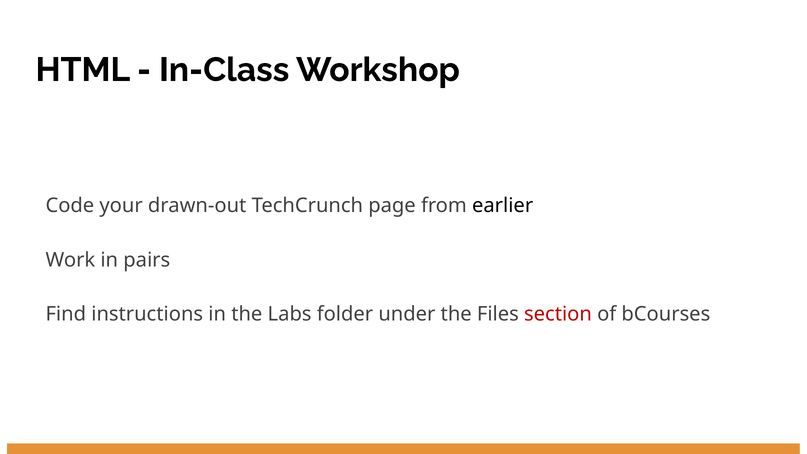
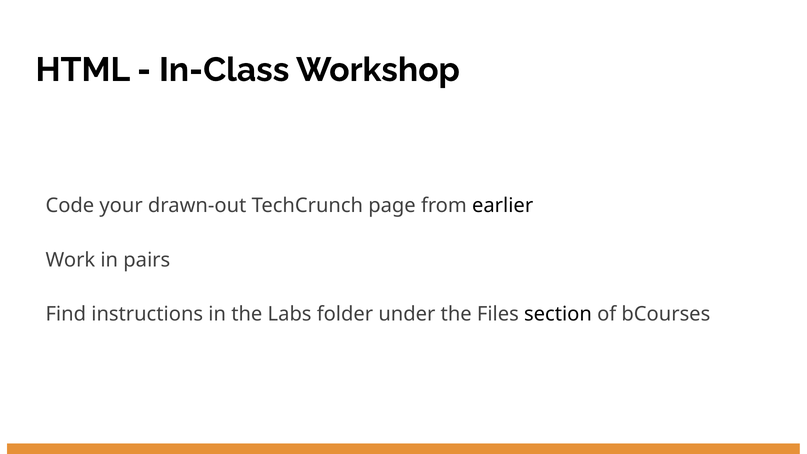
section colour: red -> black (558, 314)
